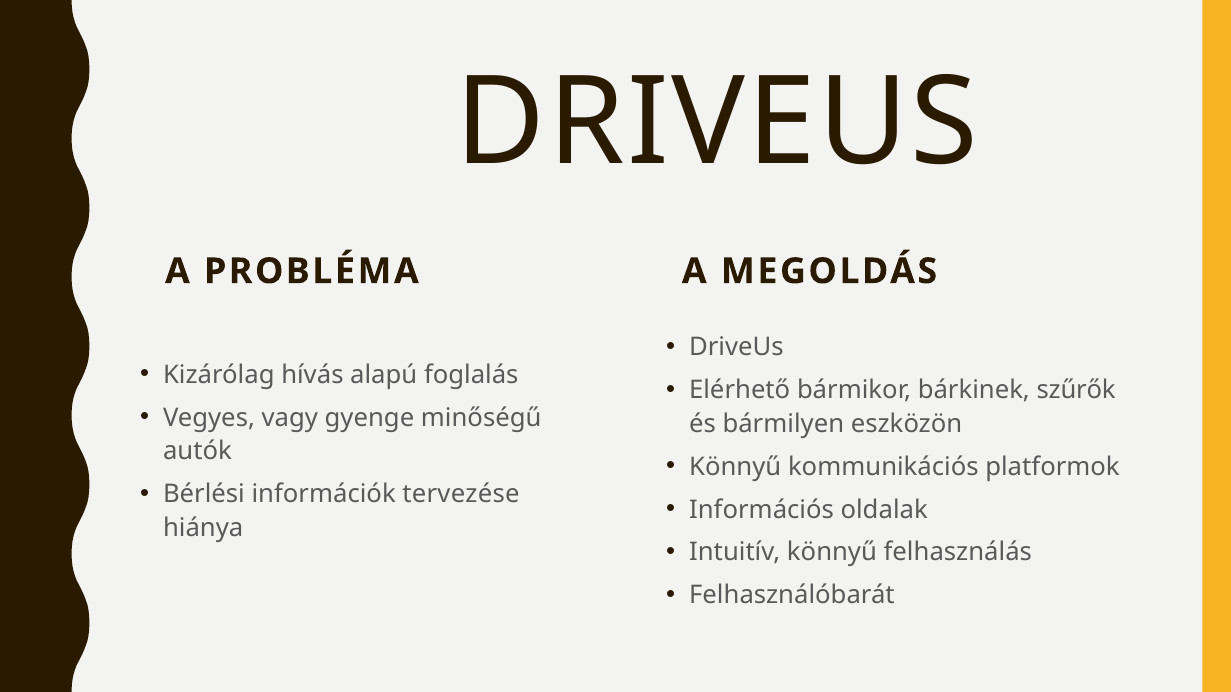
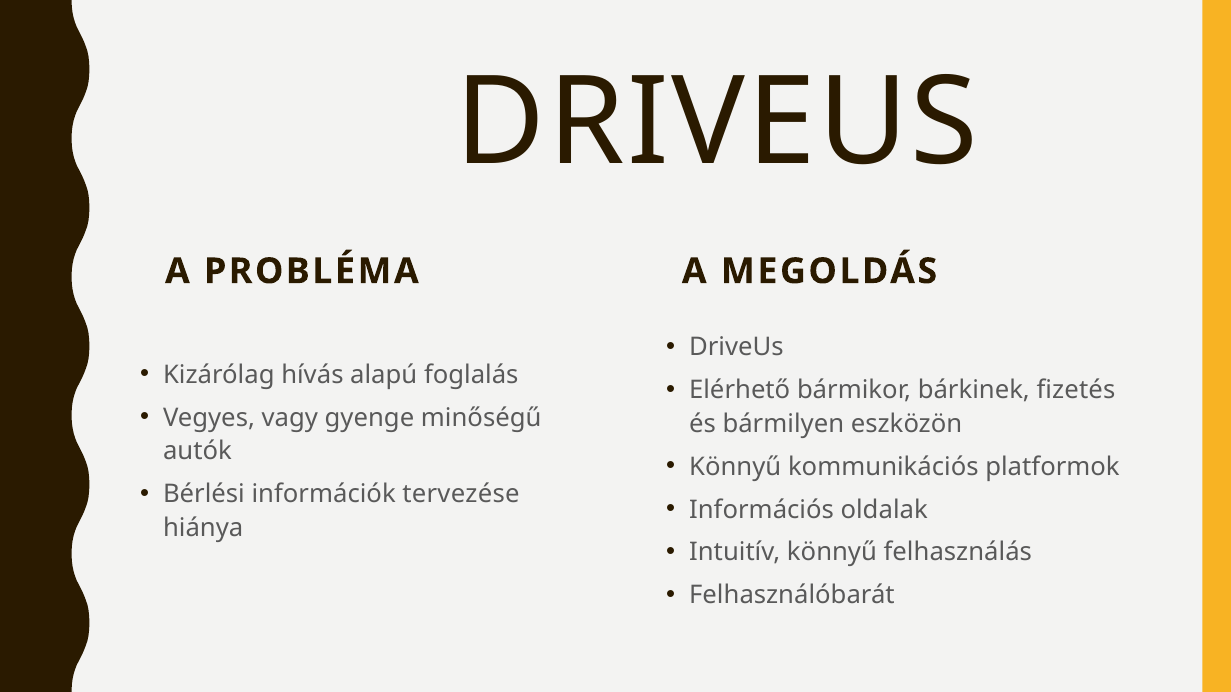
szűrők: szűrők -> fizetés (1076, 390)
